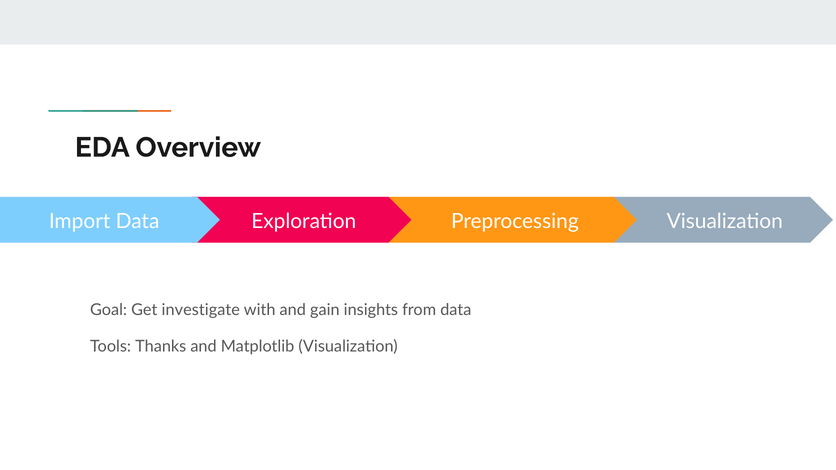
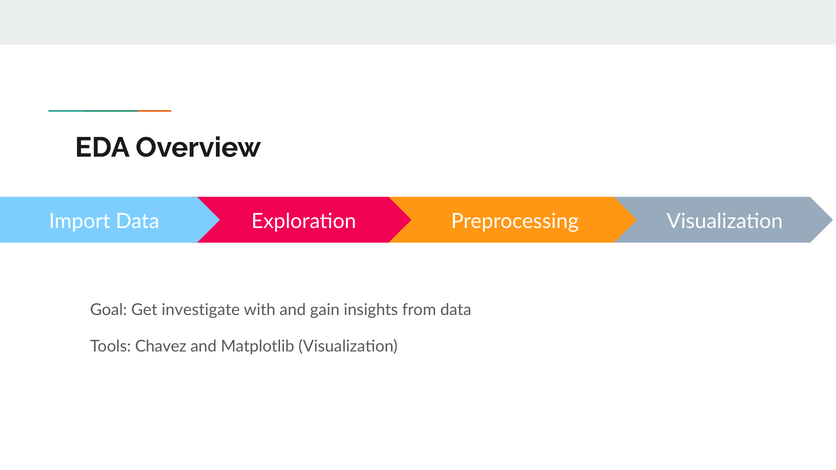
Thanks: Thanks -> Chavez (161, 346)
